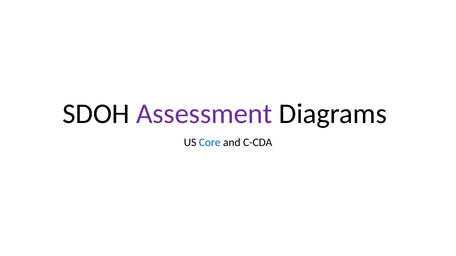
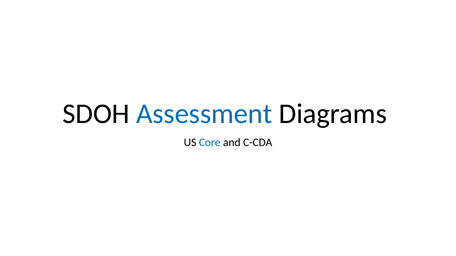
Assessment colour: purple -> blue (204, 114)
